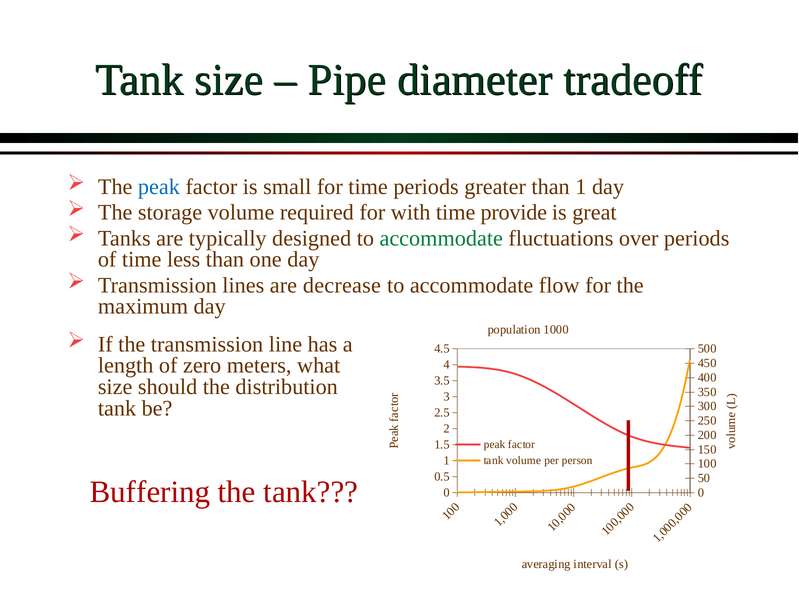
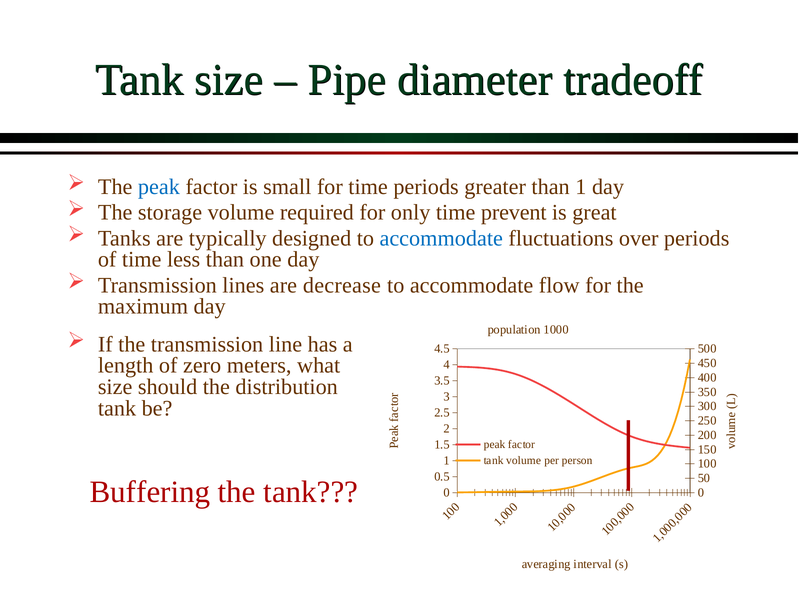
with: with -> only (411, 213)
provide: provide -> prevent (514, 213)
accommodate colour: green -> blue (441, 238)
